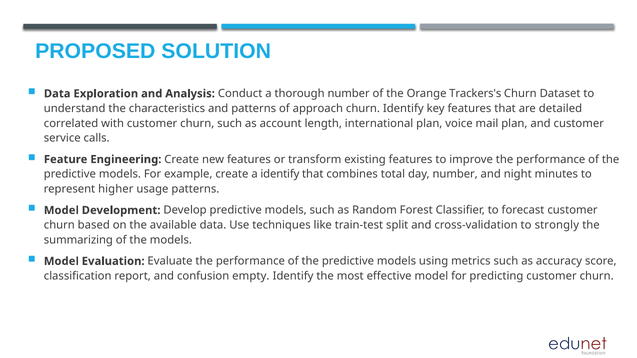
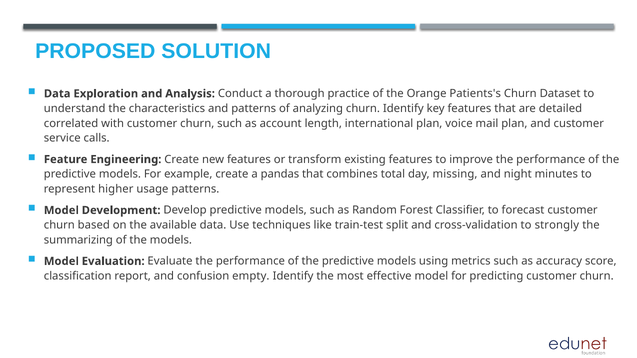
thorough number: number -> practice (349, 94)
Trackers's: Trackers's -> Patients's (475, 94)
approach: approach -> analyzing (318, 109)
a identify: identify -> pandas (280, 174)
day number: number -> missing (455, 174)
